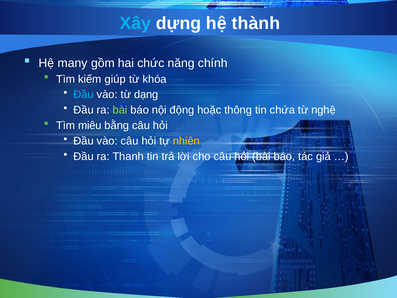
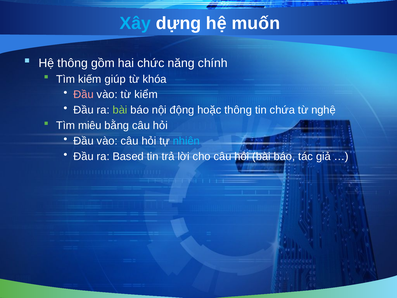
thành: thành -> muốn (256, 23)
Hệ many: many -> thông (73, 63)
Đầu colour: light blue -> pink (84, 95)
dạng: dạng -> kiểm (146, 95)
nhiên colour: yellow -> light blue (186, 141)
Thanh: Thanh -> Based (128, 156)
